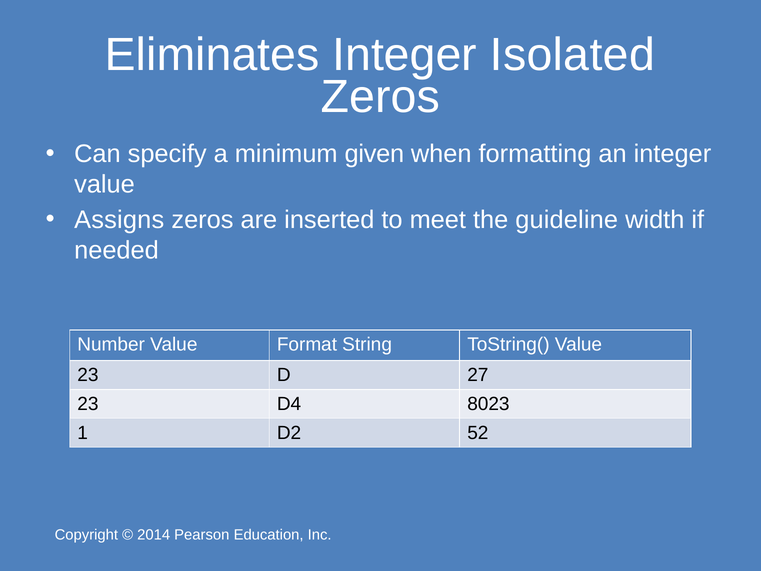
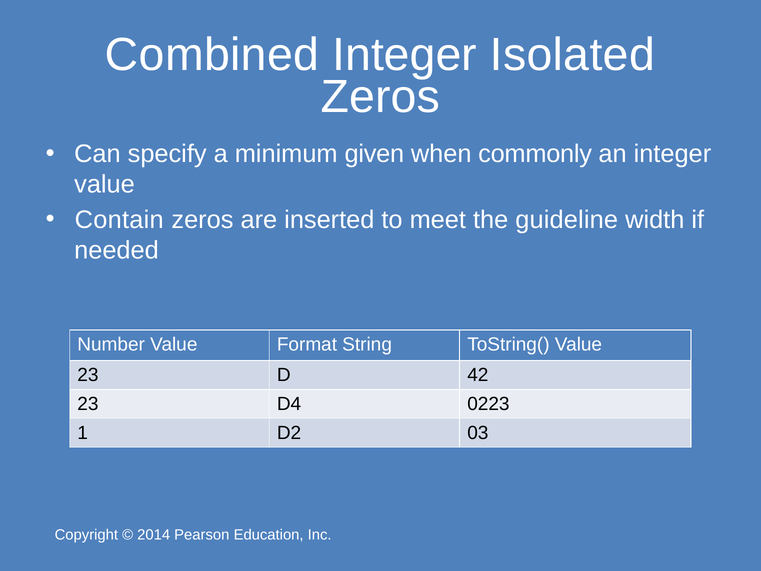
Eliminates: Eliminates -> Combined (212, 55)
formatting: formatting -> commonly (535, 154)
Assigns: Assigns -> Contain (119, 220)
27: 27 -> 42 (478, 375)
8023: 8023 -> 0223 (488, 404)
52: 52 -> 03 (478, 433)
